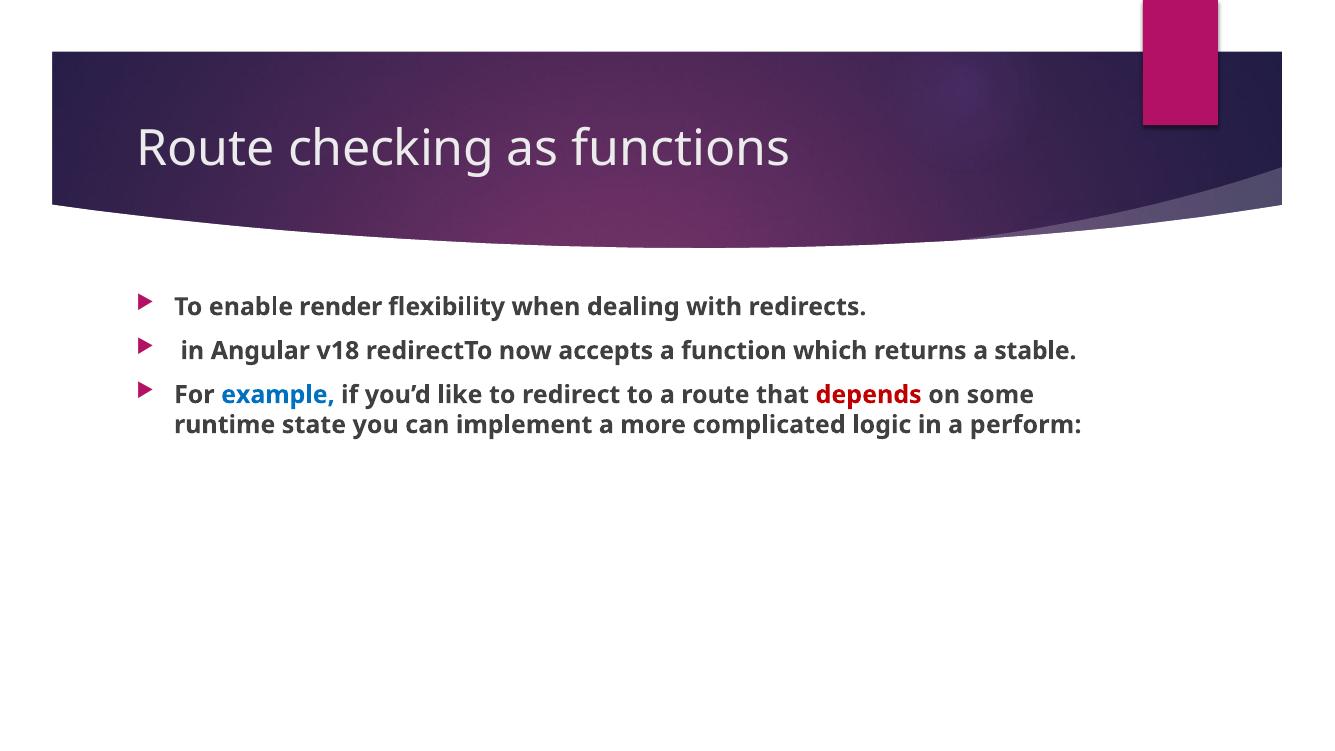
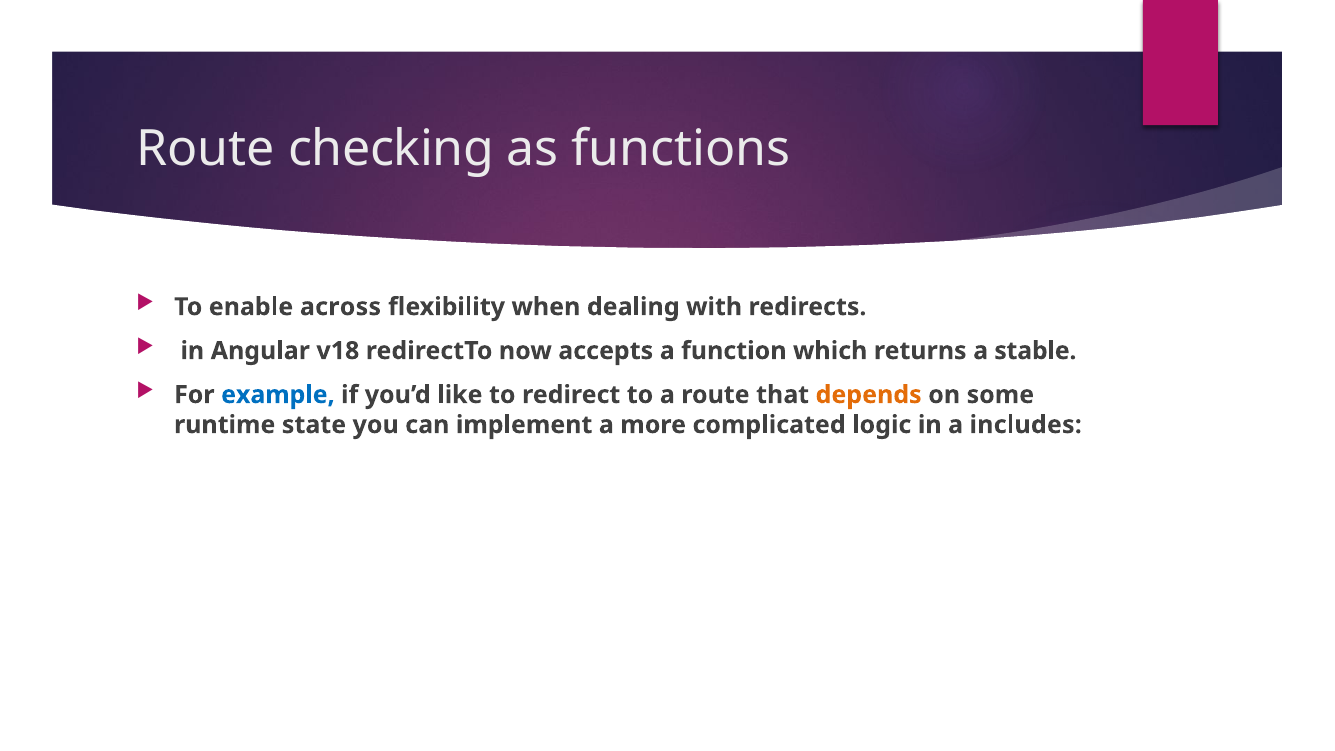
render: render -> across (340, 307)
depends colour: red -> orange (869, 395)
perform: perform -> includes (1026, 425)
